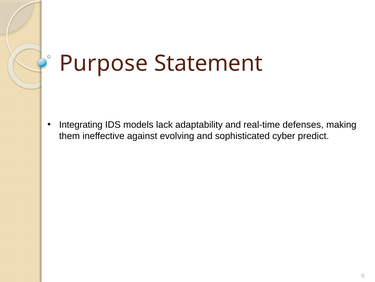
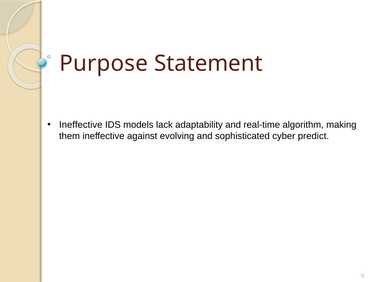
Integrating: Integrating -> Ineffective (81, 124)
defenses: defenses -> algorithm (303, 124)
